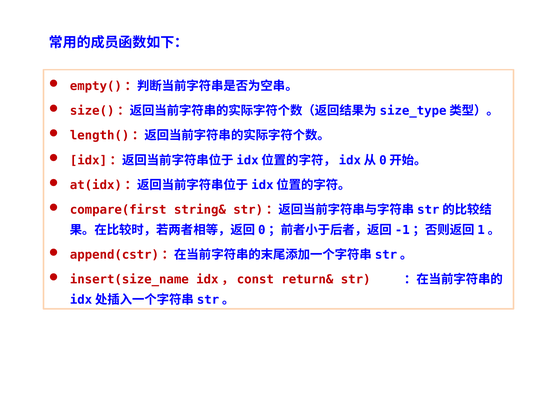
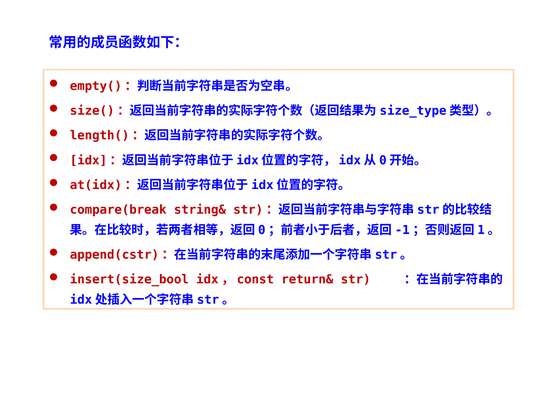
compare(first: compare(first -> compare(break (118, 210)
insert(size_name: insert(size_name -> insert(size_bool (129, 279)
